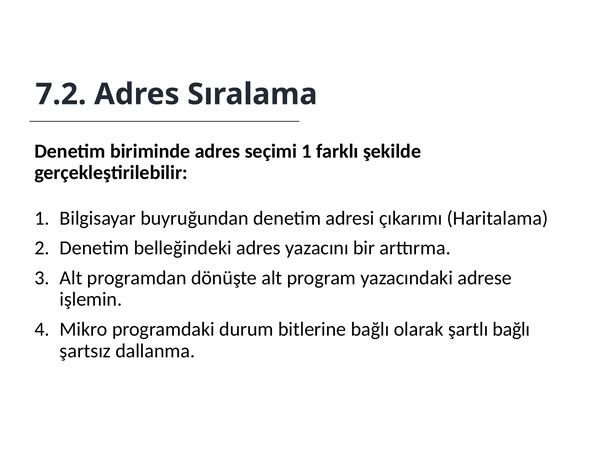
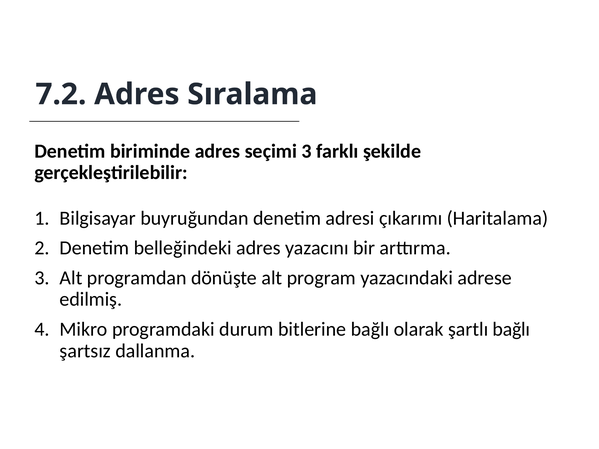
seçimi 1: 1 -> 3 (307, 151)
işlemin: işlemin -> edilmiş (91, 300)
